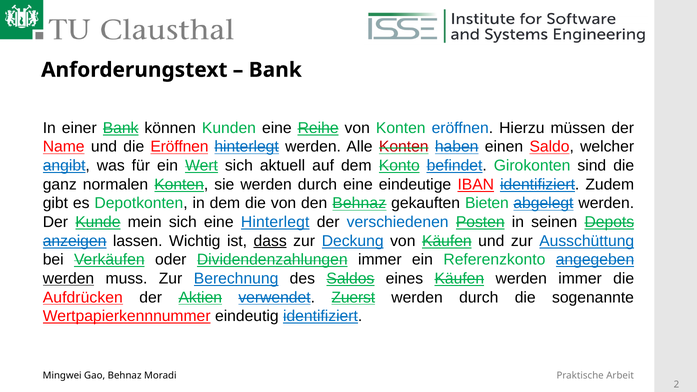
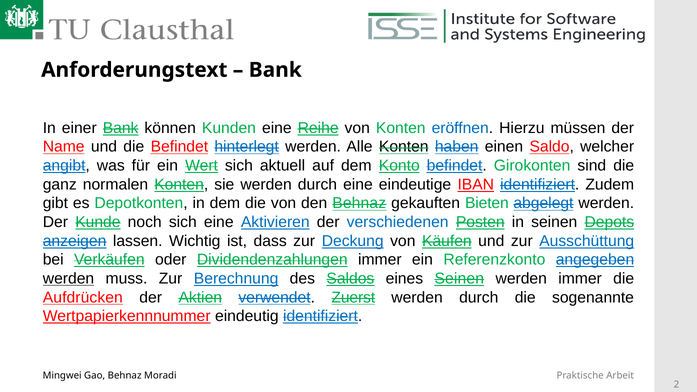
die Eröffnen: Eröffnen -> Befindet (179, 147)
Konten colour: red -> black (404, 147)
mein: mein -> noch (145, 222)
eine Hinterlegt: Hinterlegt -> Aktivieren (275, 222)
dass underline: present -> none (270, 241)
eines Käufen: Käufen -> Seinen (459, 279)
